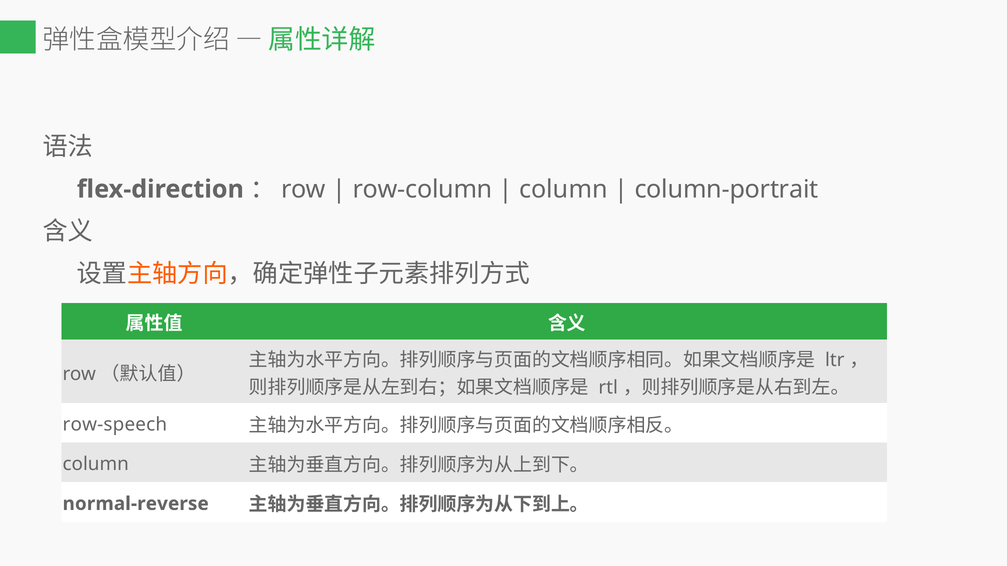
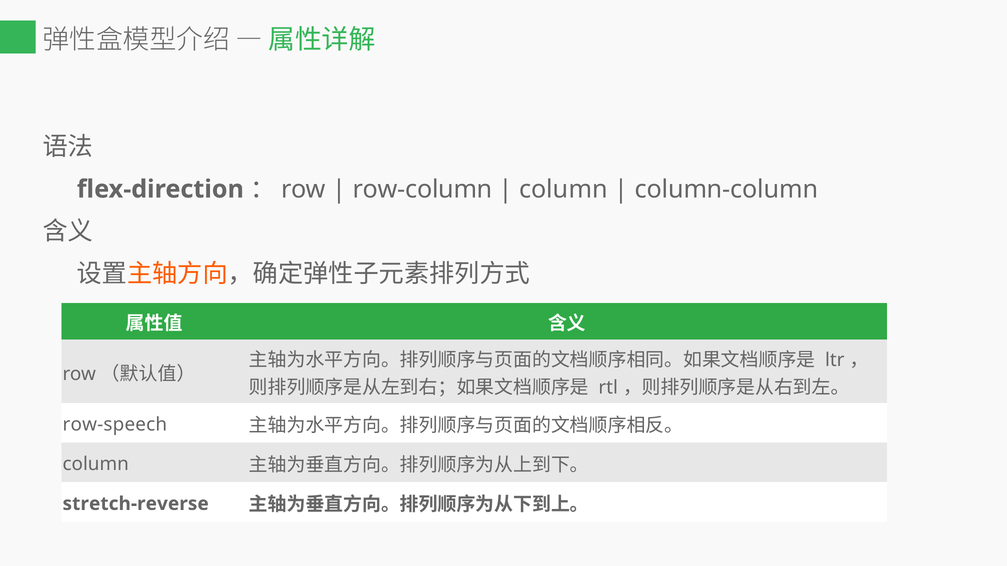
column-portrait: column-portrait -> column-column (726, 189)
normal-reverse: normal-reverse -> stretch-reverse (136, 504)
